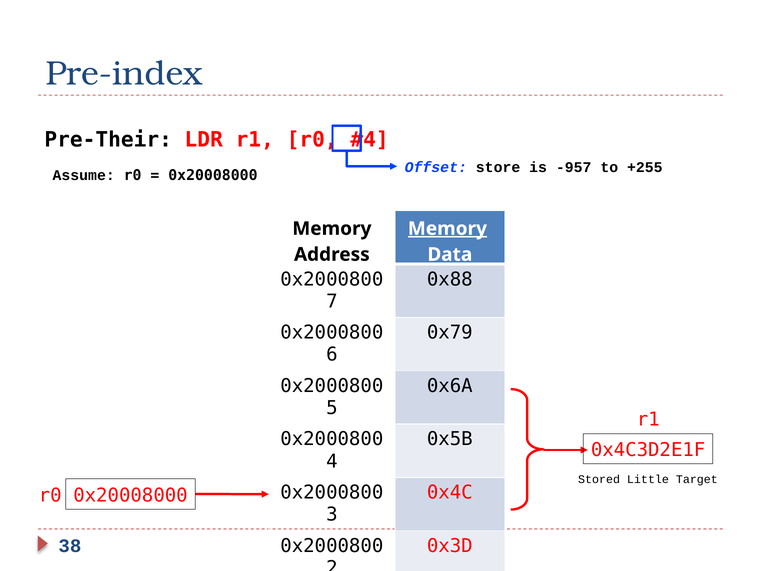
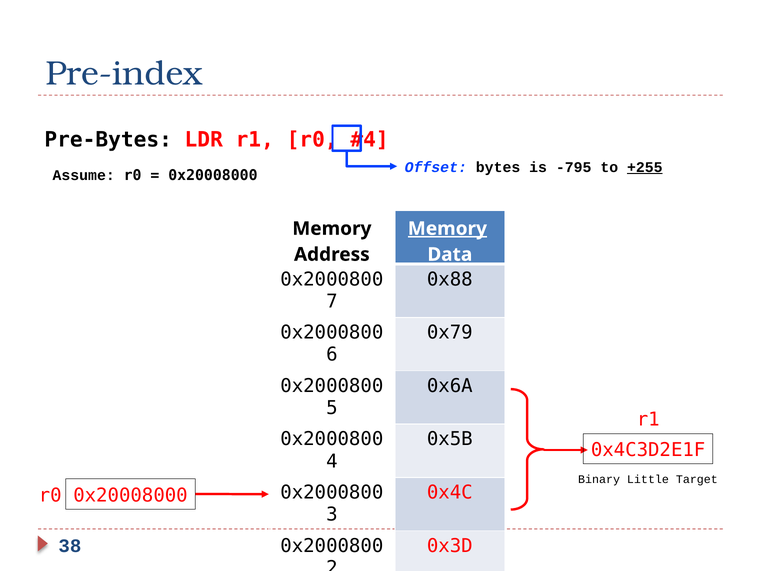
Pre-Their: Pre-Their -> Pre-Bytes (108, 140)
store: store -> bytes (498, 167)
-957: -957 -> -795 (574, 167)
+255 underline: none -> present (645, 167)
Stored: Stored -> Binary (599, 479)
